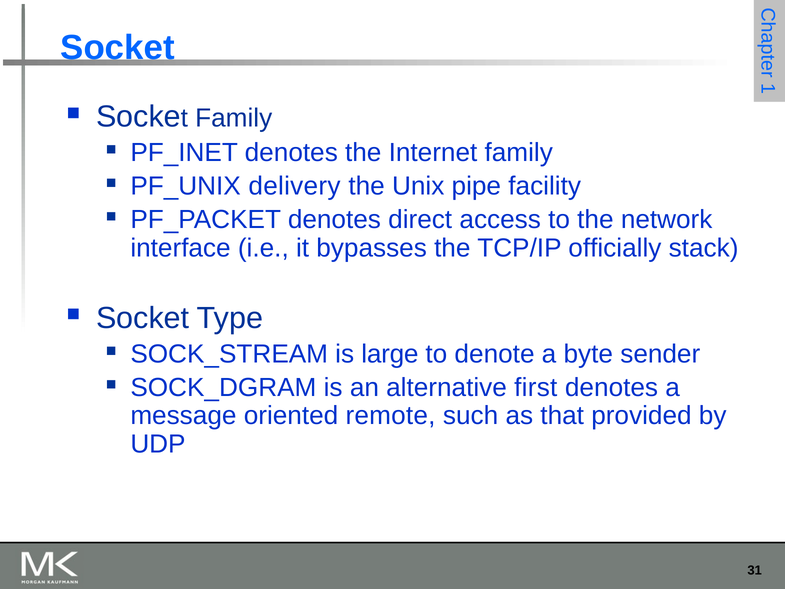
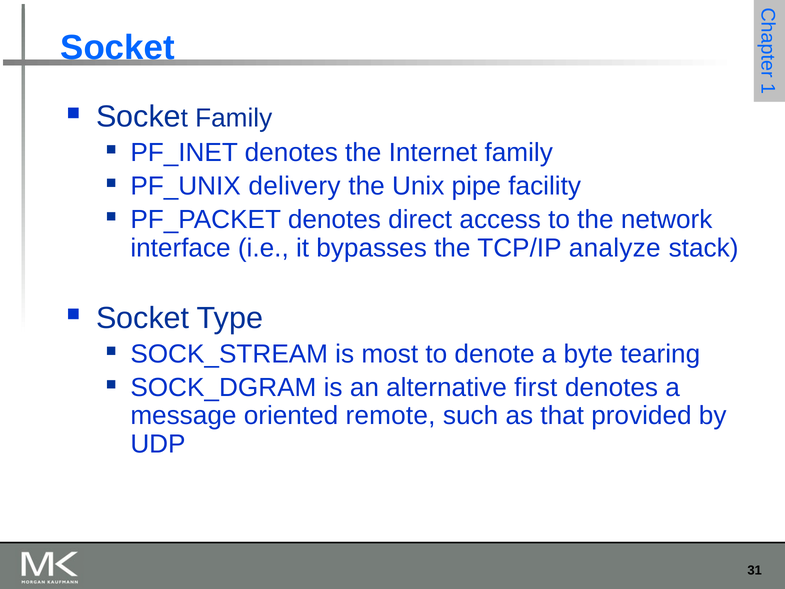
officially: officially -> analyze (615, 248)
large: large -> most (390, 354)
sender: sender -> tearing (660, 354)
